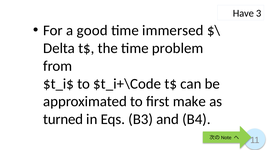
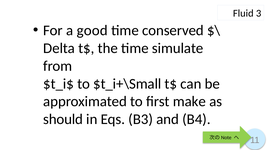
Have: Have -> Fluid (243, 13)
immersed: immersed -> conserved (173, 30)
problem: problem -> simulate (178, 48)
$t_i+\Code: $t_i+\Code -> $t_i+\Small (127, 84)
turned: turned -> should (63, 119)
